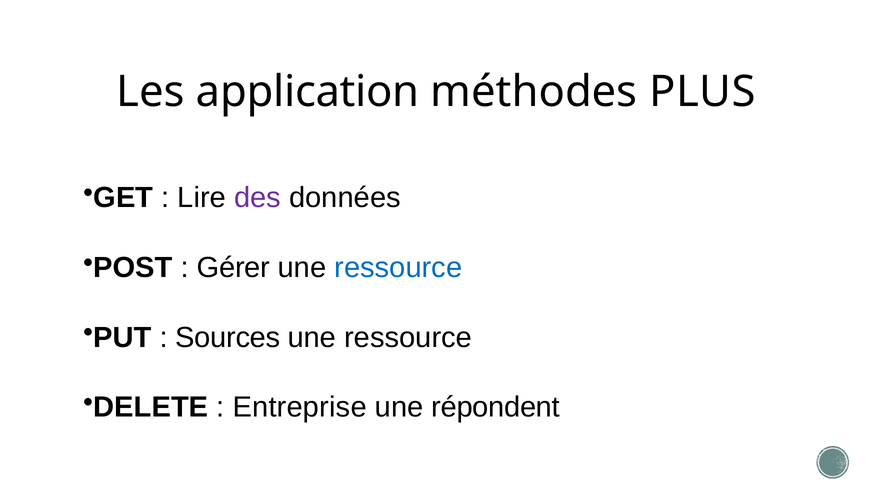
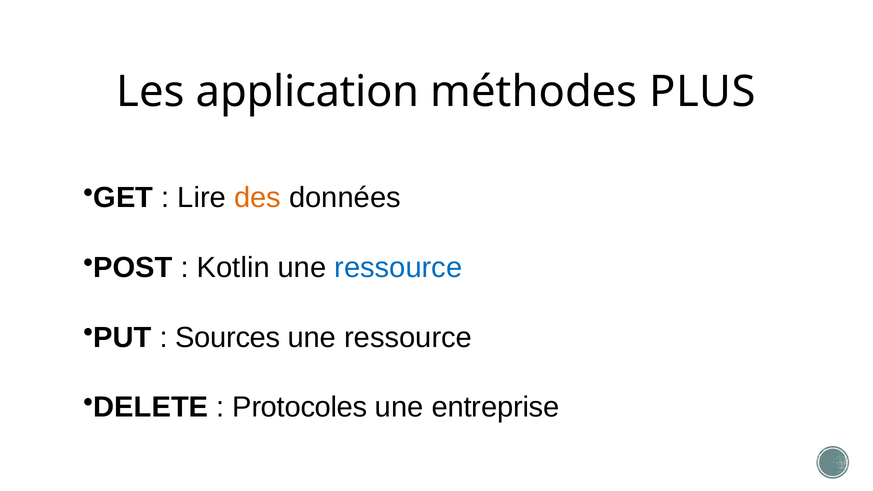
des colour: purple -> orange (258, 198)
Gérer: Gérer -> Kotlin (233, 268)
Entreprise: Entreprise -> Protocoles (300, 407)
répondent: répondent -> entreprise (496, 407)
